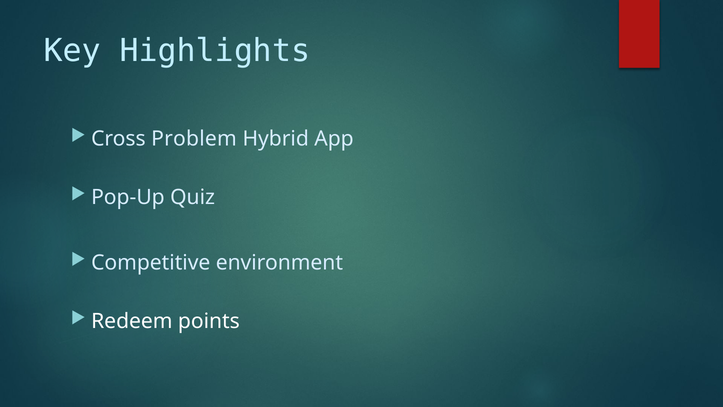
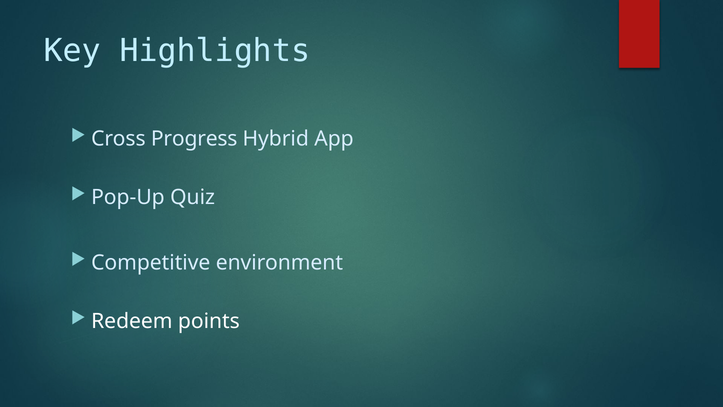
Problem: Problem -> Progress (194, 139)
